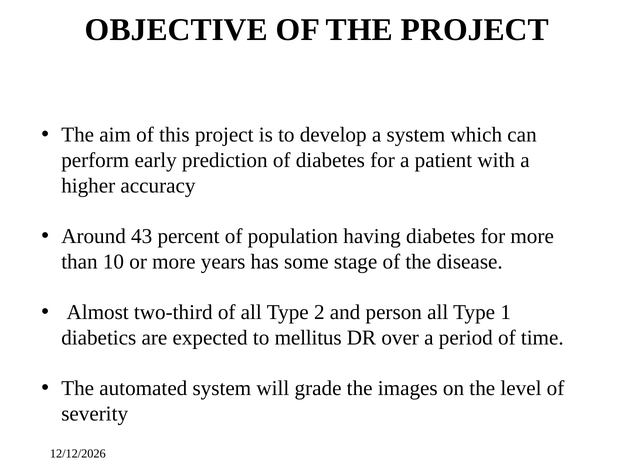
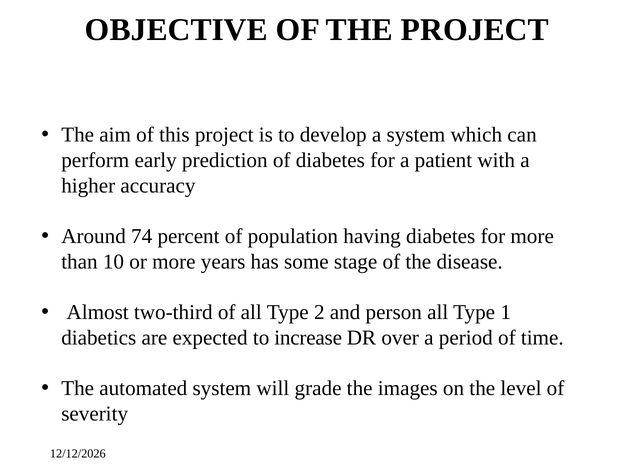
43: 43 -> 74 (142, 236)
mellitus: mellitus -> increase (308, 338)
